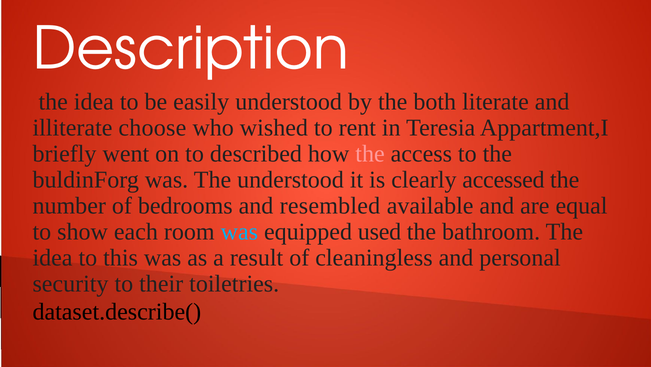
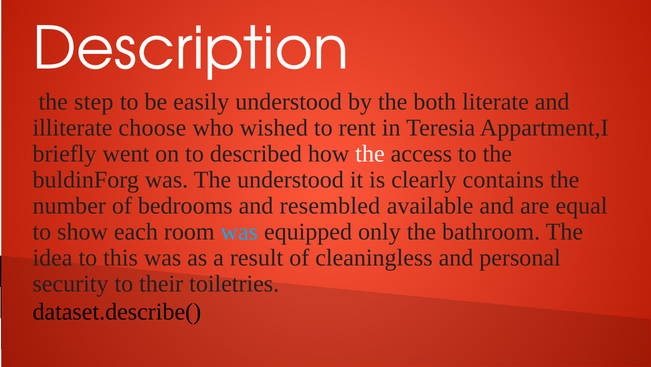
idea: idea -> step (94, 102)
the colour: pink -> white (370, 154)
accessed: accessed -> contains (503, 180)
used: used -> only (379, 232)
